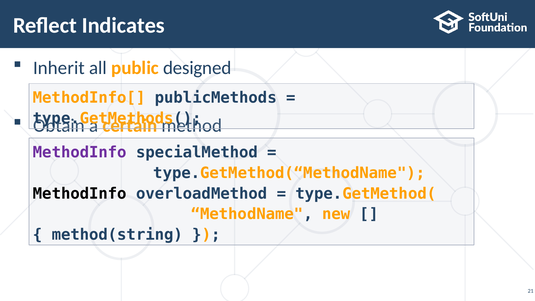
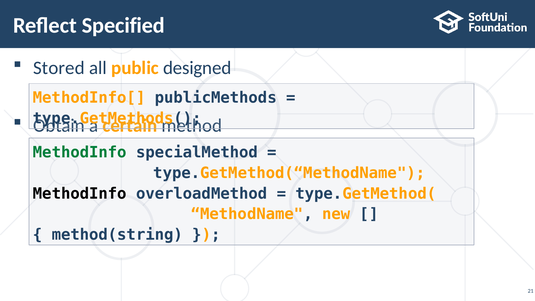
Indicates: Indicates -> Specified (123, 25)
Inherit: Inherit -> Stored (59, 68)
MethodInfo colour: purple -> green (80, 152)
